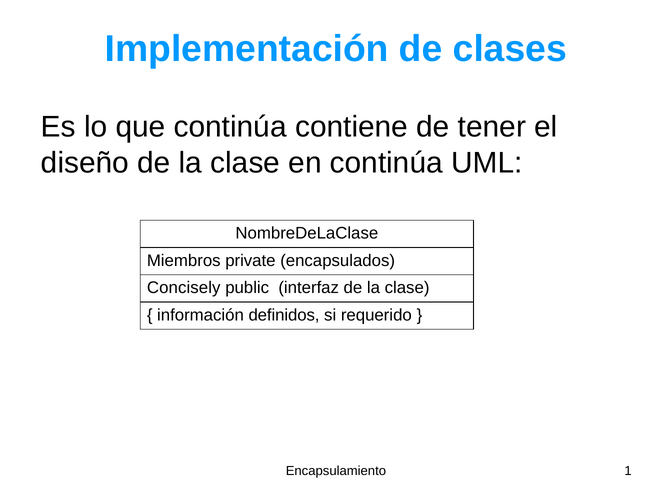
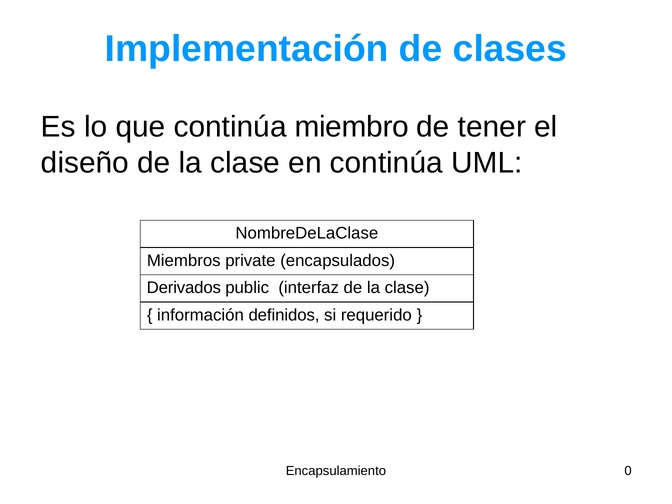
contiene: contiene -> miembro (352, 127)
Concisely: Concisely -> Derivados (184, 288)
1: 1 -> 0 (628, 471)
